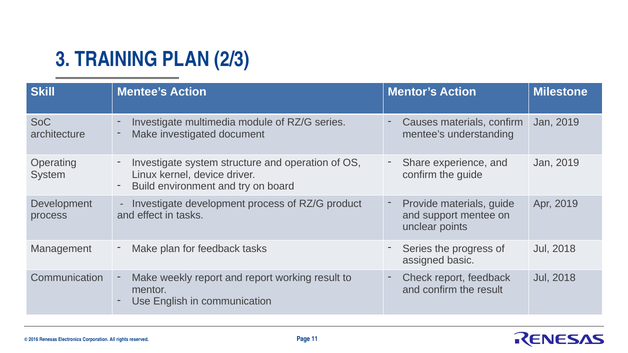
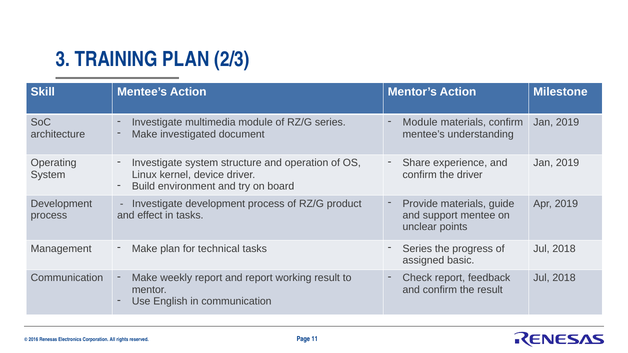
Causes: Causes -> Module (420, 123)
the guide: guide -> driver (470, 175)
for feedback: feedback -> technical (219, 249)
